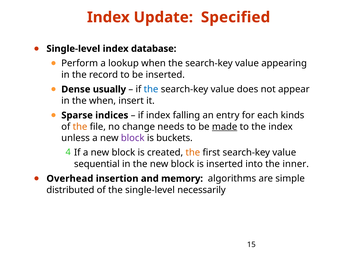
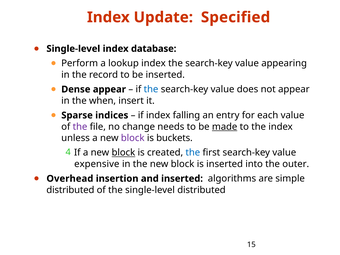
lookup when: when -> index (153, 63)
Dense usually: usually -> appear (109, 89)
each kinds: kinds -> value (293, 115)
the colour: orange -> purple (80, 127)
block underline: none -> present (123, 153)
the colour: orange -> blue (193, 153)
sequential: sequential -> expensive (97, 164)
inner: inner -> outer (296, 164)
and memory: memory -> inserted (182, 179)
single-level necessarily: necessarily -> distributed (201, 190)
